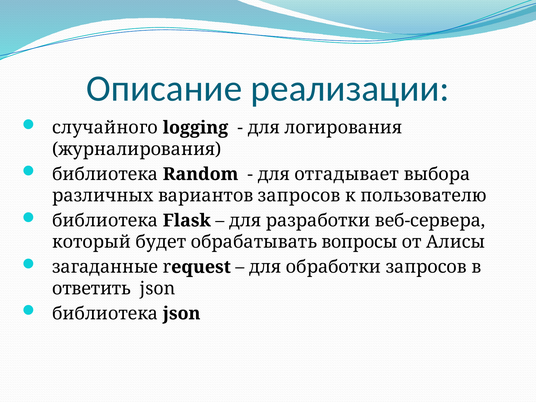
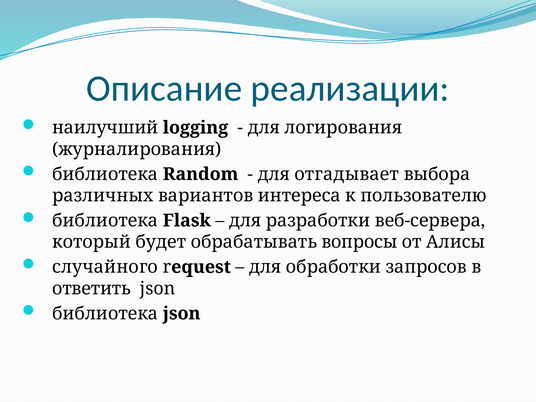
случайного: случайного -> наилучший (105, 128)
вариантов запросов: запросов -> интереса (299, 196)
загаданные: загаданные -> случайного (105, 267)
